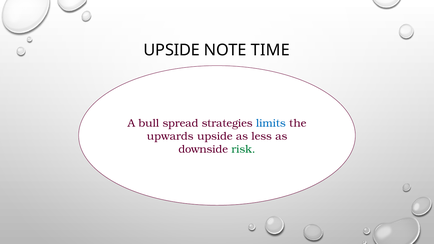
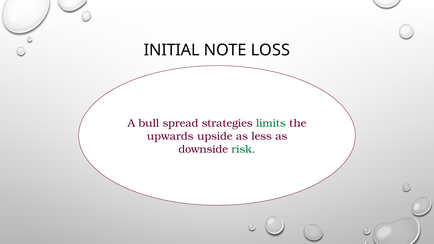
UPSIDE: UPSIDE -> INITIAL (172, 50)
TIME: TIME -> LOSS (270, 50)
limits colour: blue -> green (271, 123)
